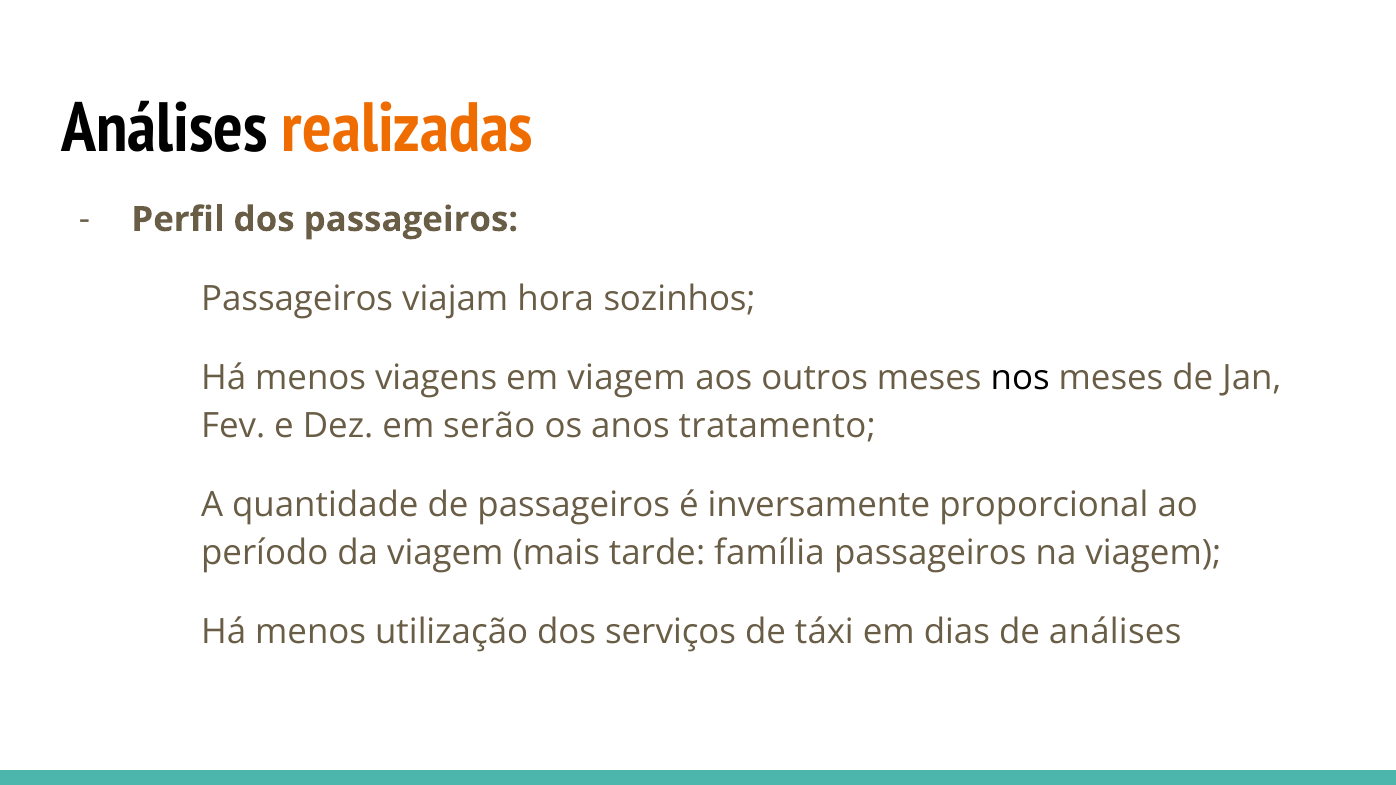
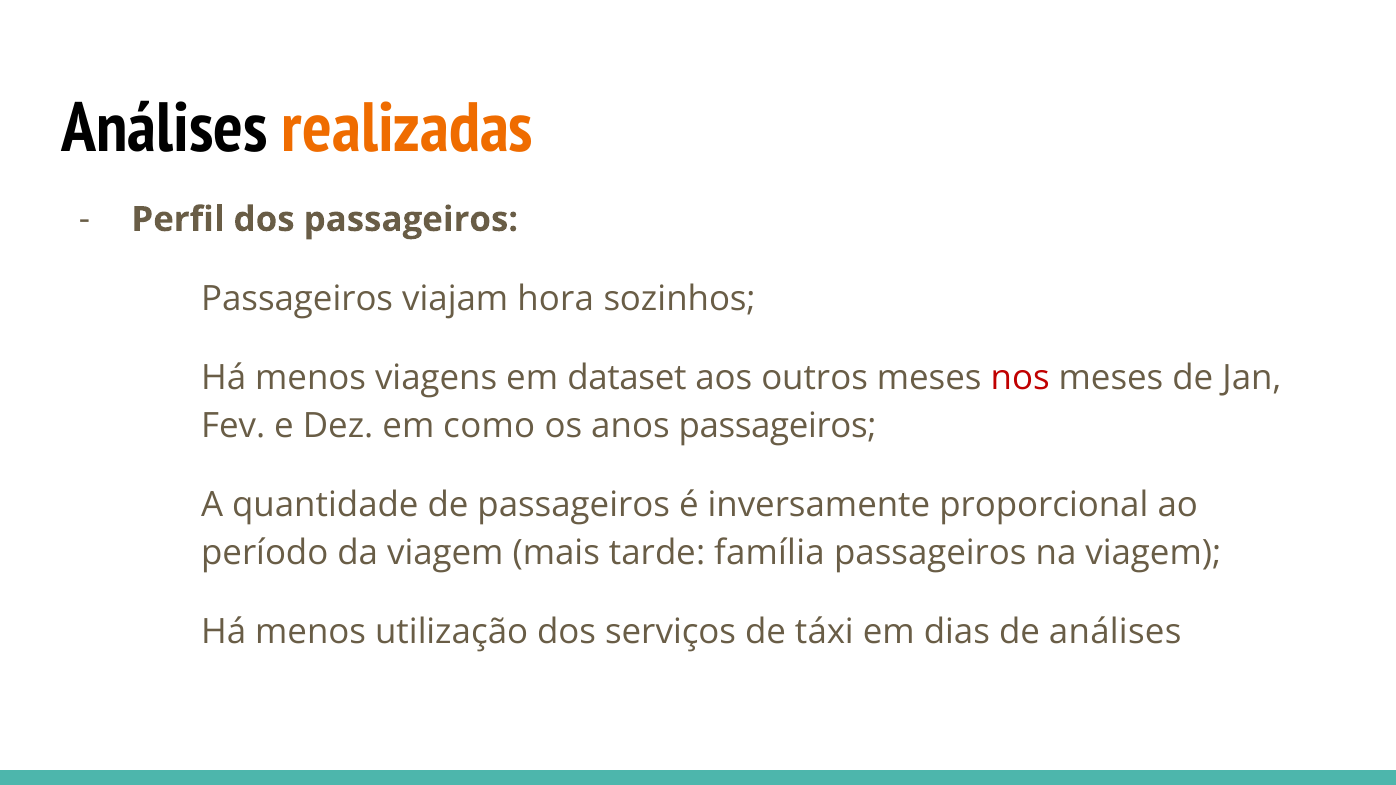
em viagem: viagem -> dataset (627, 378)
nos colour: black -> red (1020, 378)
serão: serão -> como (489, 426)
anos tratamento: tratamento -> passageiros (778, 426)
